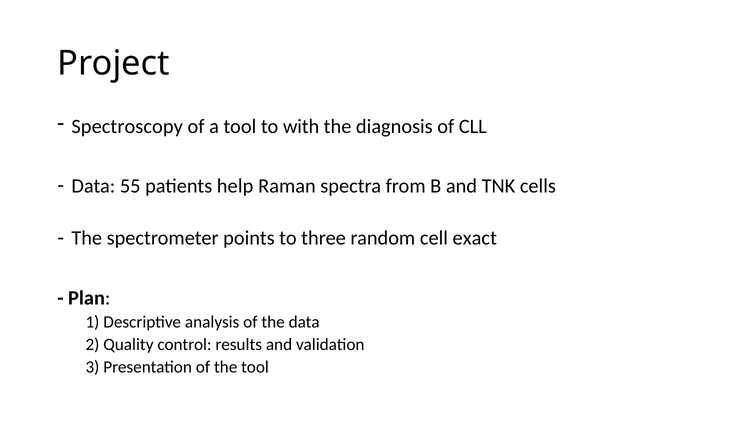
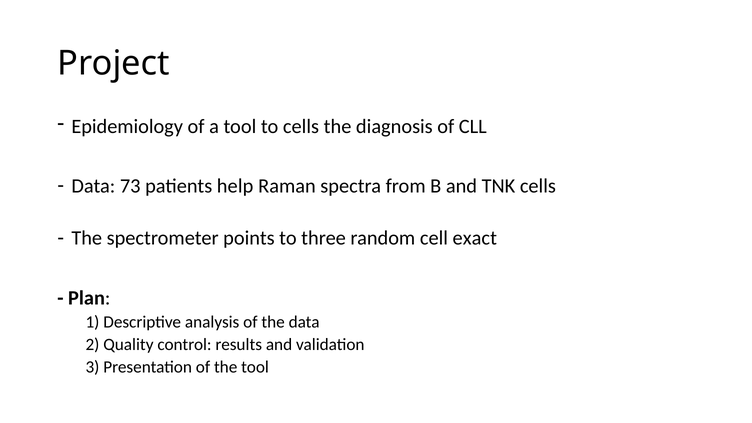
Spectroscopy: Spectroscopy -> Epidemiology (127, 126)
to with: with -> cells (301, 126)
55: 55 -> 73 (130, 186)
